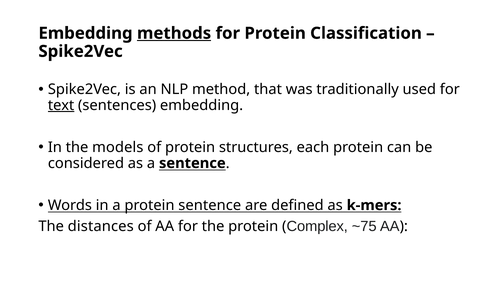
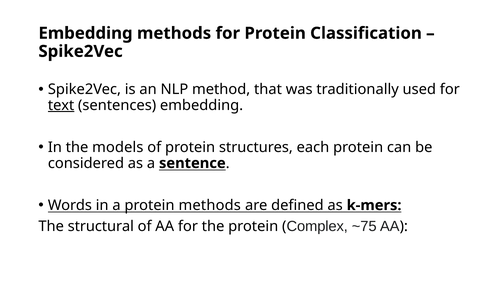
methods underline: present -> none (174, 33)
protein sentence: sentence -> methods (210, 206)
distances: distances -> structural (101, 227)
